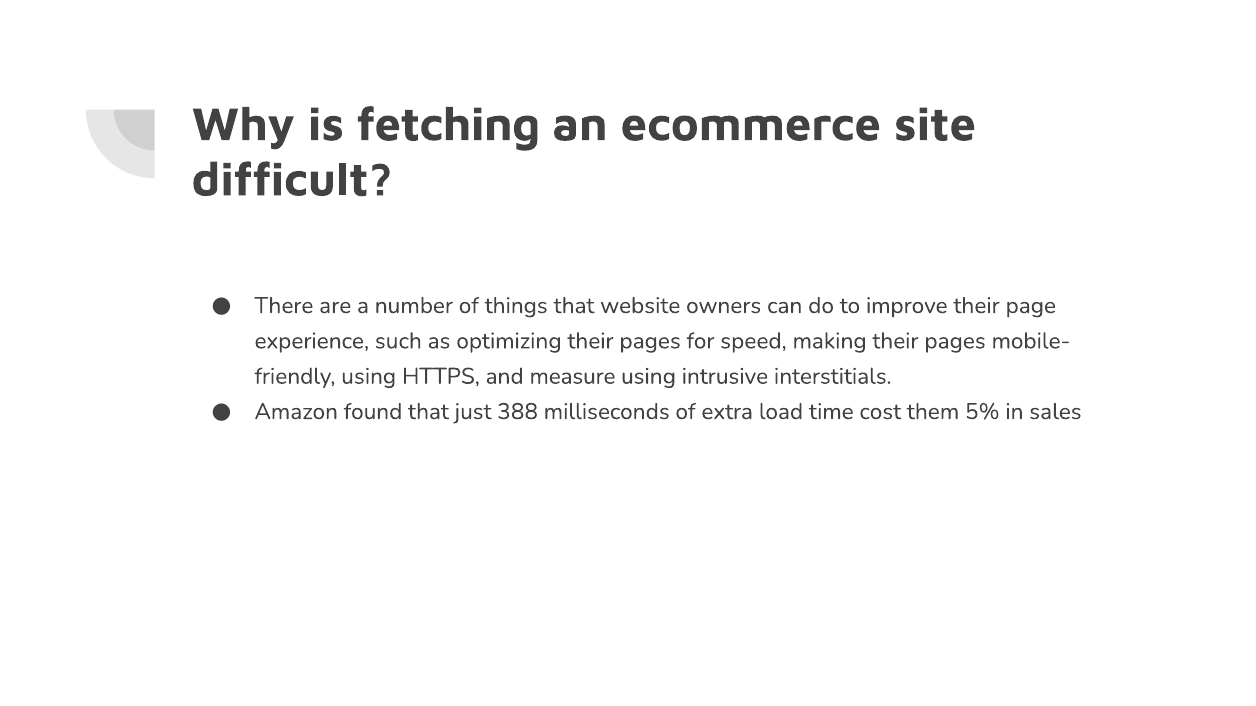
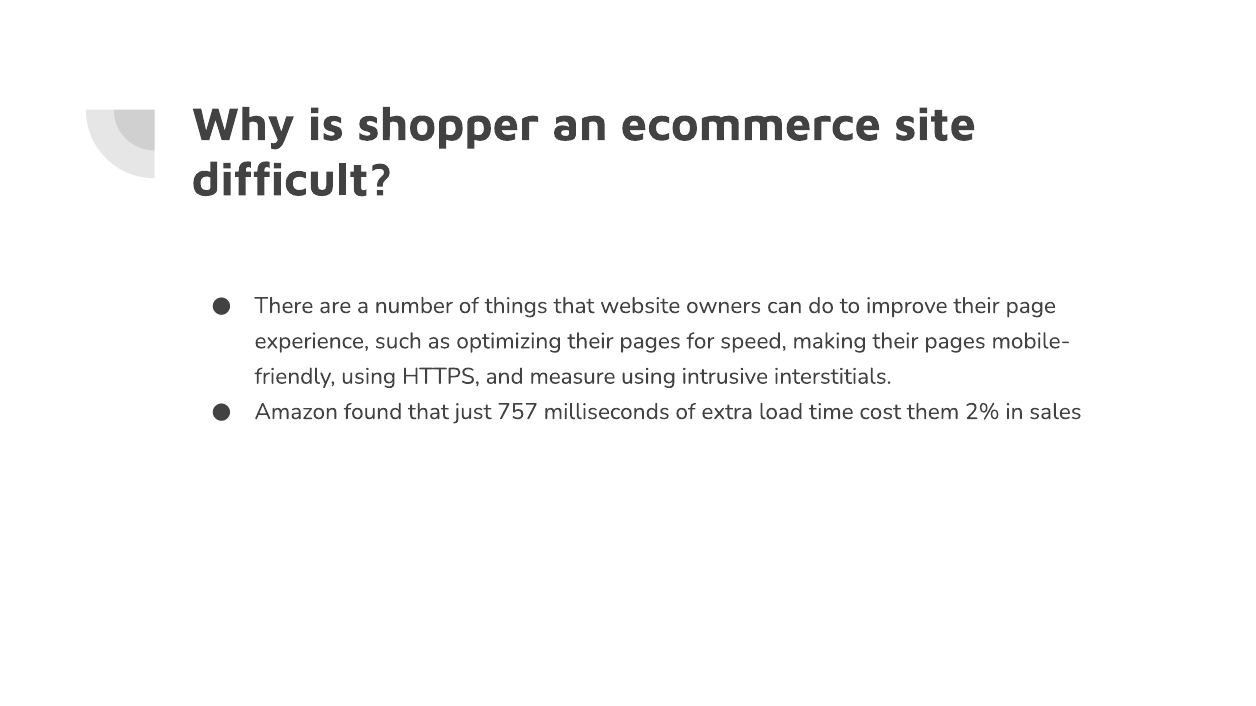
fetching: fetching -> shopper (448, 125)
388: 388 -> 757 (518, 412)
5%: 5% -> 2% (982, 412)
